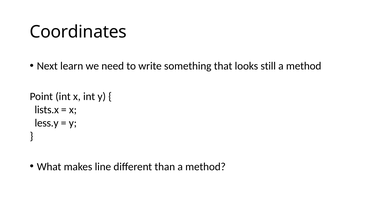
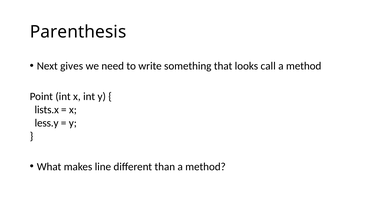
Coordinates: Coordinates -> Parenthesis (78, 32)
learn: learn -> gives (72, 66)
still: still -> call (268, 66)
